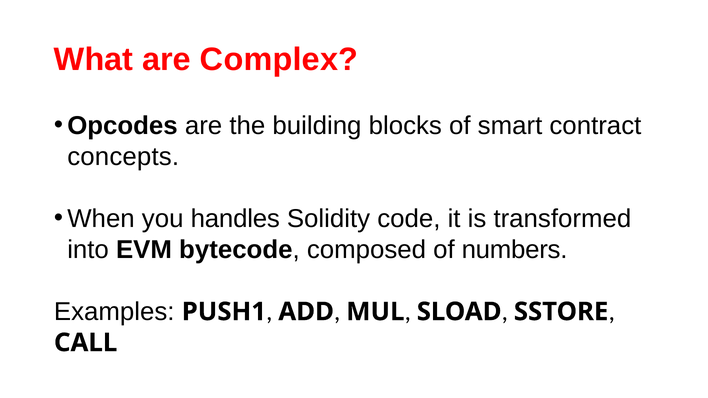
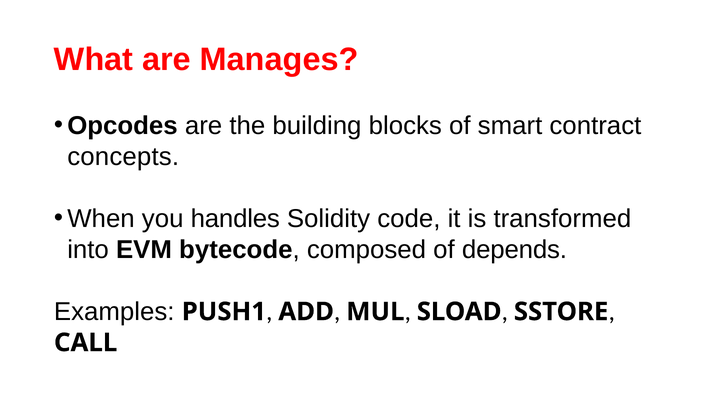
Complex: Complex -> Manages (279, 59)
numbers: numbers -> depends (514, 250)
